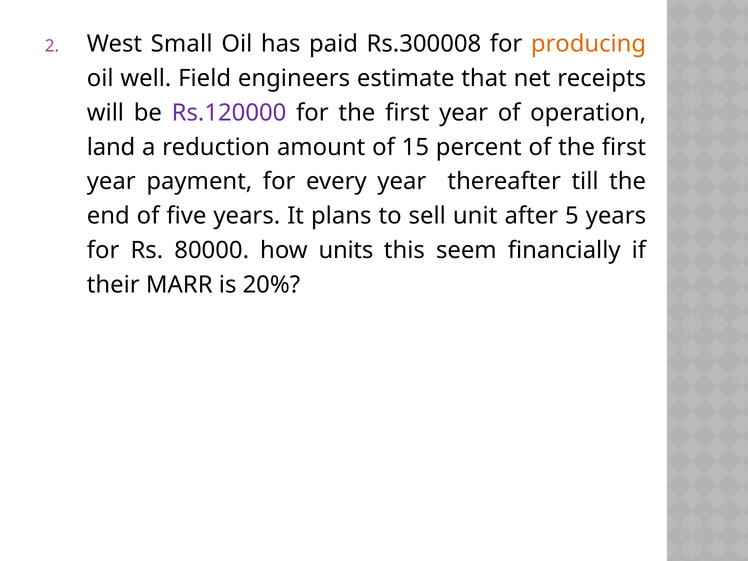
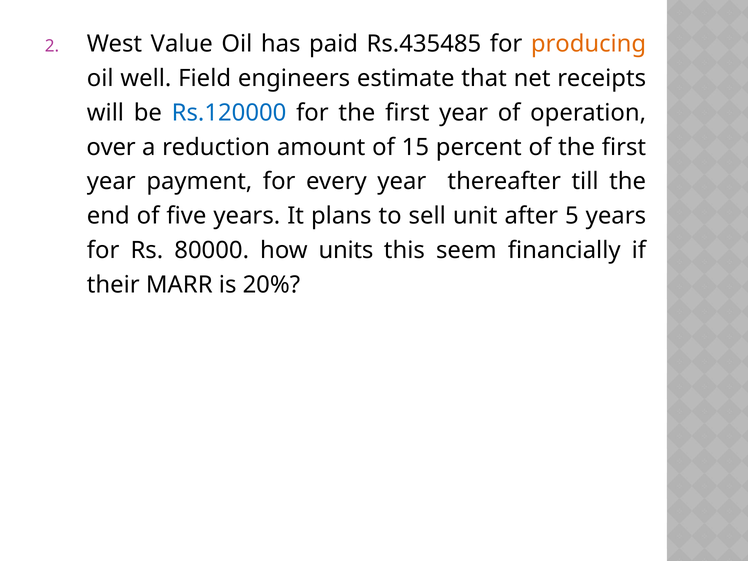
Small: Small -> Value (182, 44)
Rs.300008: Rs.300008 -> Rs.435485 (424, 44)
Rs.120000 colour: purple -> blue (229, 113)
land: land -> over (111, 147)
